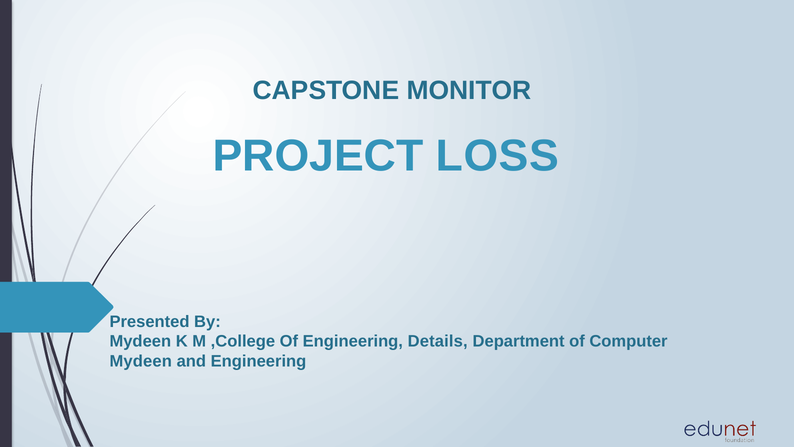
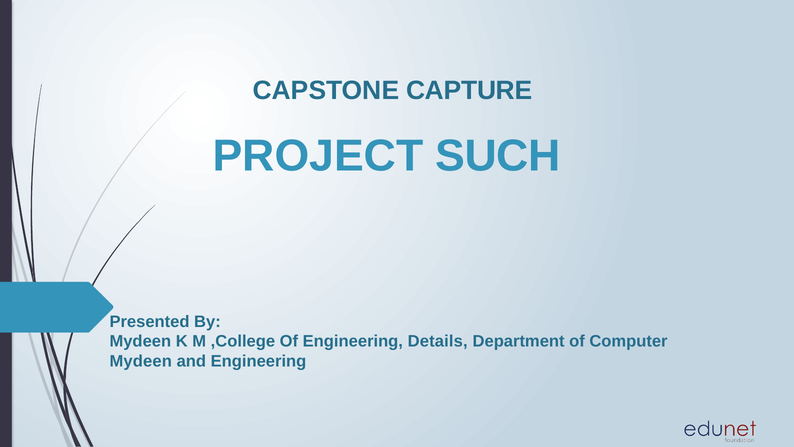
MONITOR: MONITOR -> CAPTURE (469, 91)
LOSS: LOSS -> SUCH (498, 156)
